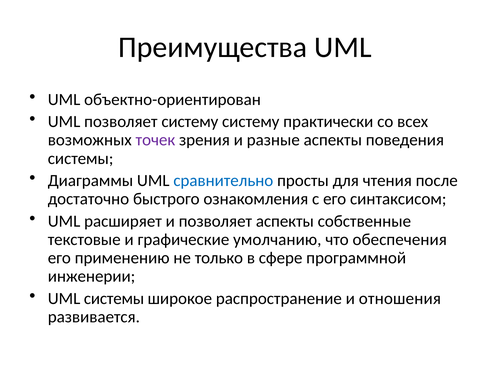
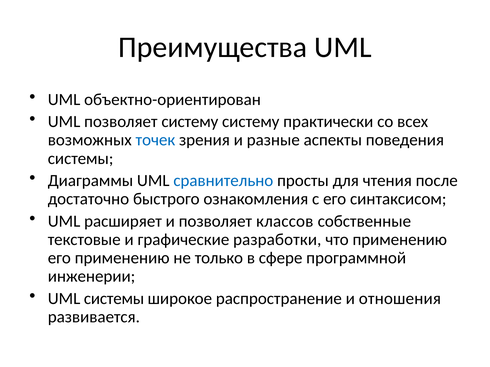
точек colour: purple -> blue (155, 140)
позволяет аспекты: аспекты -> классов (285, 222)
умолчанию: умолчанию -> разработки (277, 240)
что обеспечения: обеспечения -> применению (400, 240)
